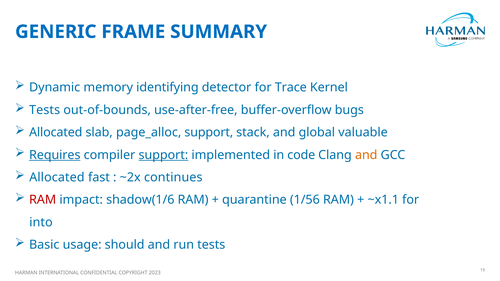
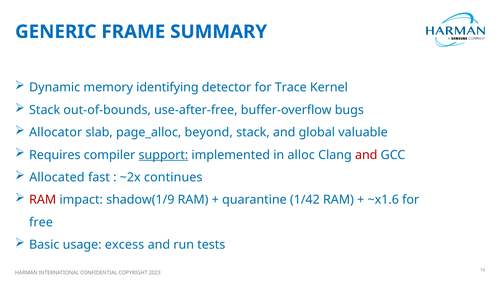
Tests: Tests -> Stack (45, 110)
Allocated: Allocated -> Allocator (56, 133)
page_alloc support: support -> beyond (209, 133)
Requires underline: present -> none (55, 155)
code: code -> alloc (301, 155)
and colour: orange -> red (366, 155)
shadow(1/6: shadow(1/6 -> shadow(1/9 (140, 200)
1/56: 1/56 -> 1/42 (305, 200)
~x1.1: ~x1.1 -> ~x1.6 (383, 200)
into: into -> free (41, 223)
should: should -> excess (125, 245)
